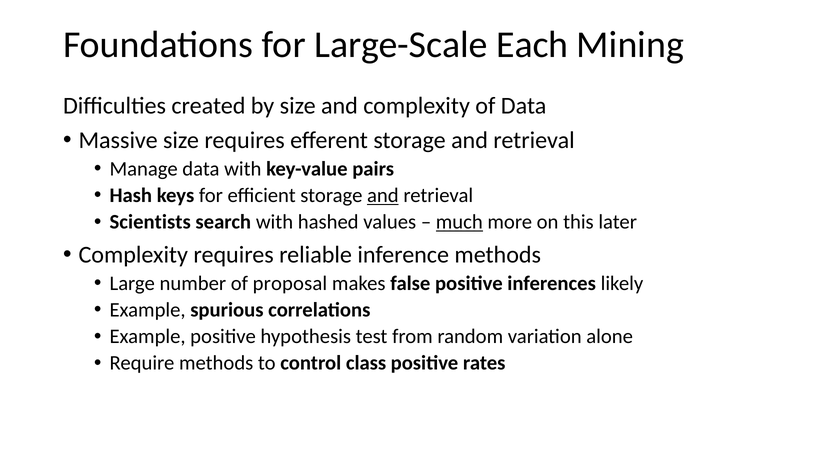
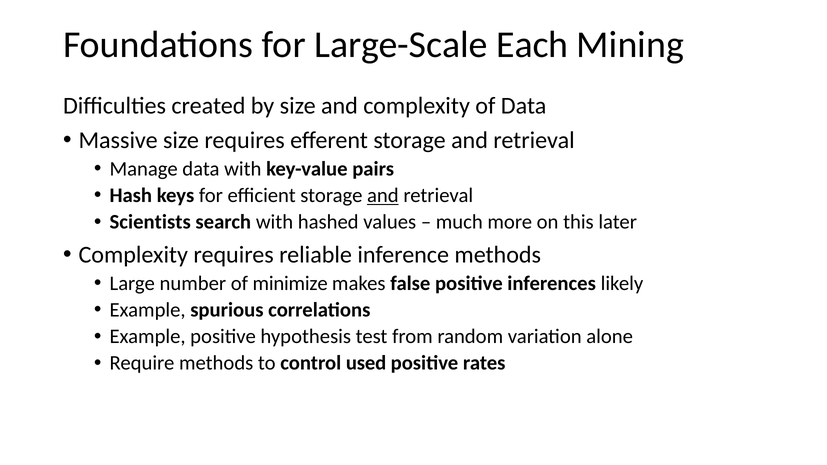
much underline: present -> none (459, 222)
proposal: proposal -> minimize (290, 283)
class: class -> used (366, 363)
